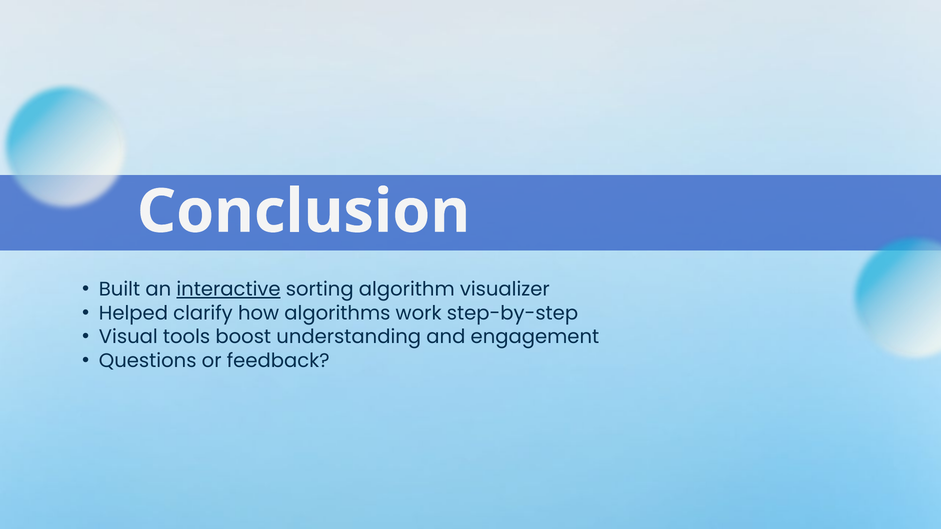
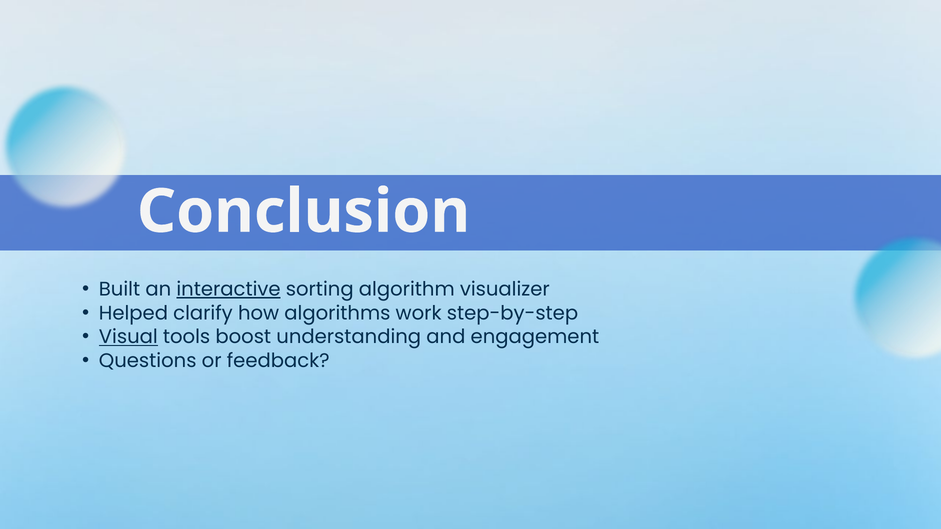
Visual underline: none -> present (128, 337)
